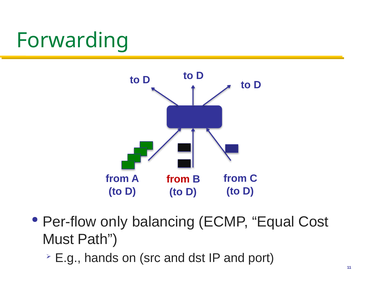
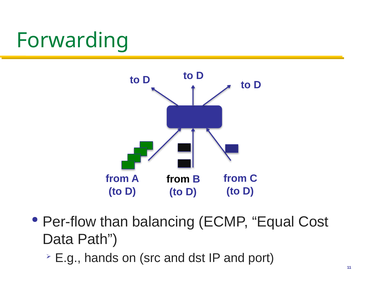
from colour: red -> black (178, 179)
only: only -> than (114, 221)
Must: Must -> Data (58, 239)
